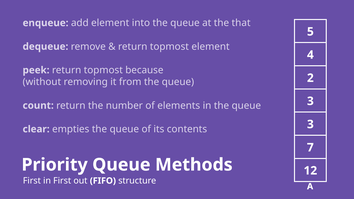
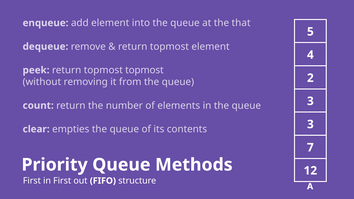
topmost because: because -> topmost (144, 70)
